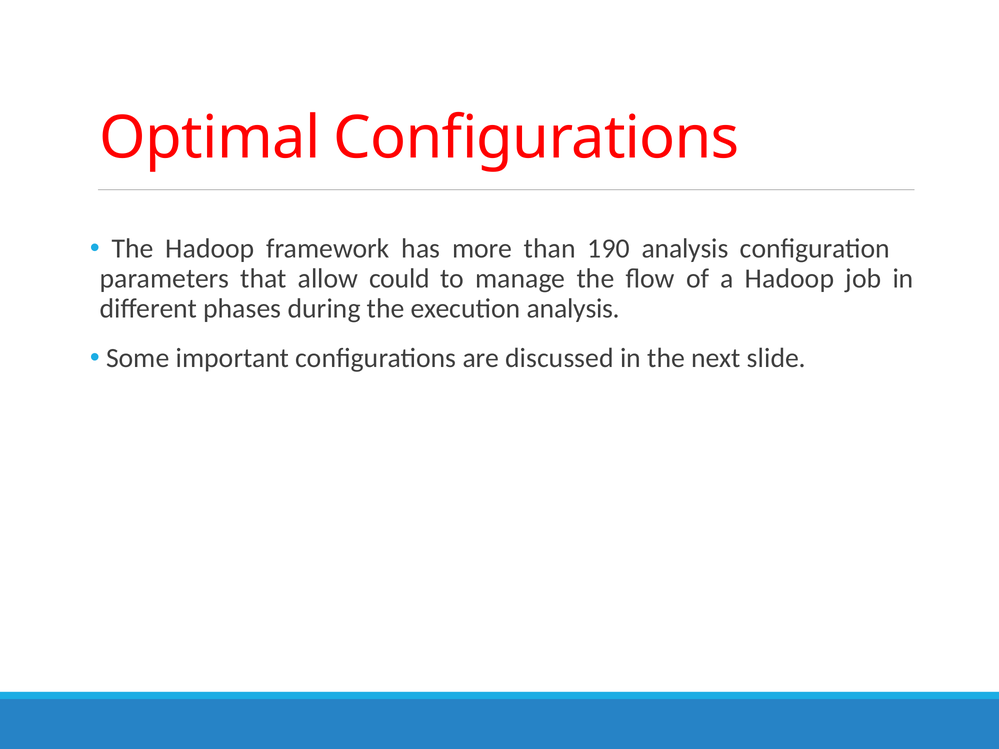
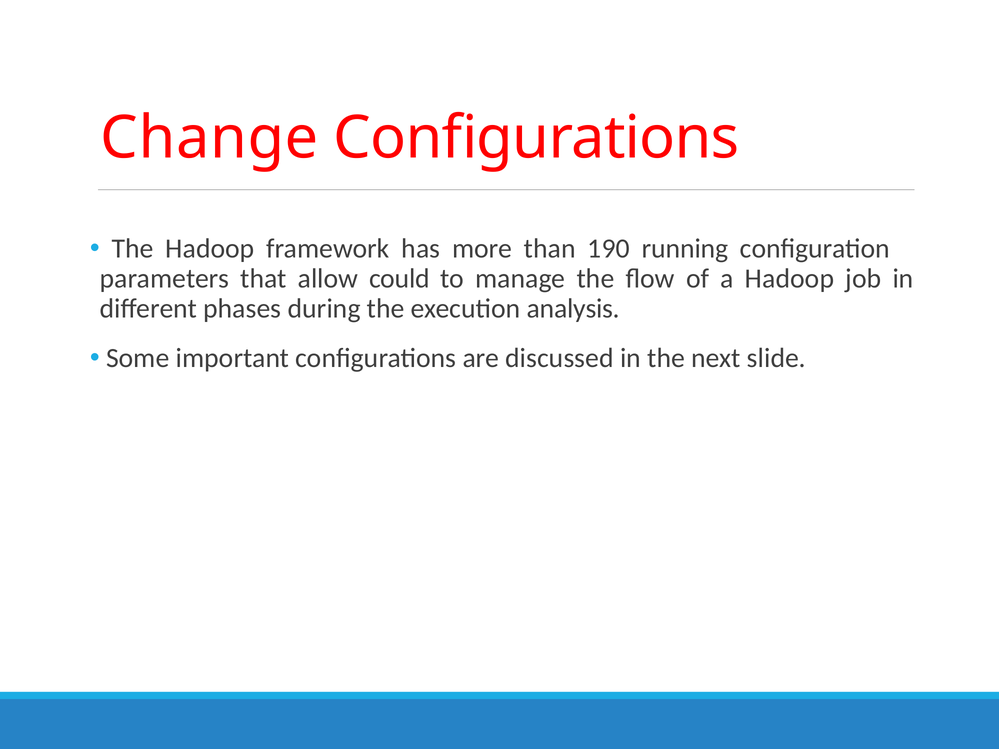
Optimal: Optimal -> Change (209, 138)
190 analysis: analysis -> running (685, 249)
